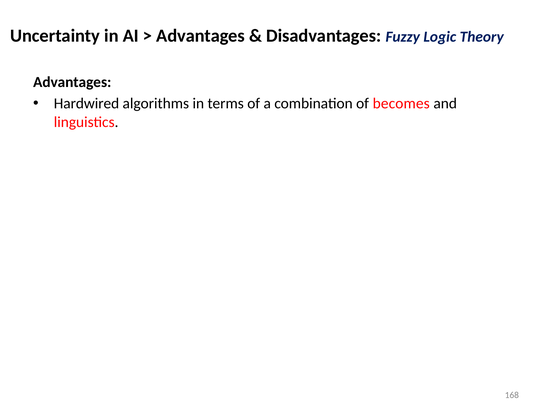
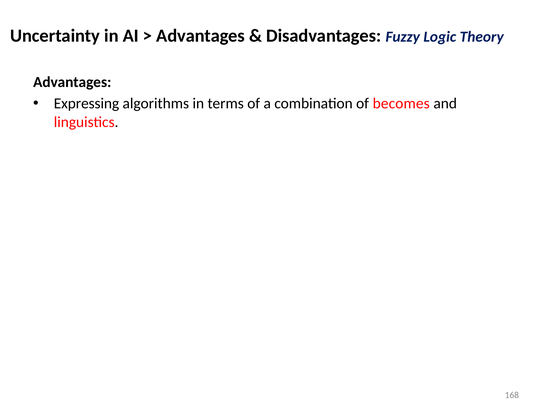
Hardwired: Hardwired -> Expressing (86, 104)
